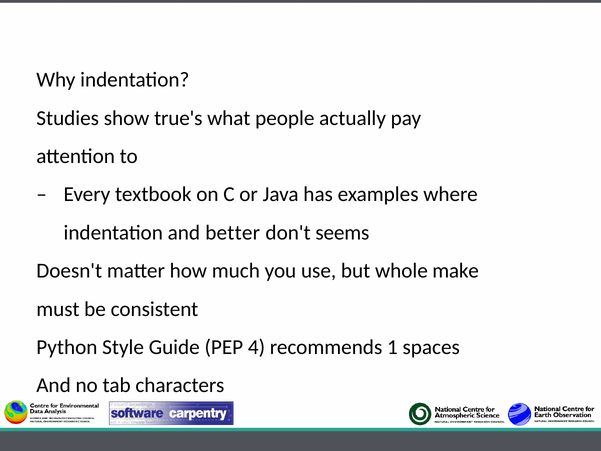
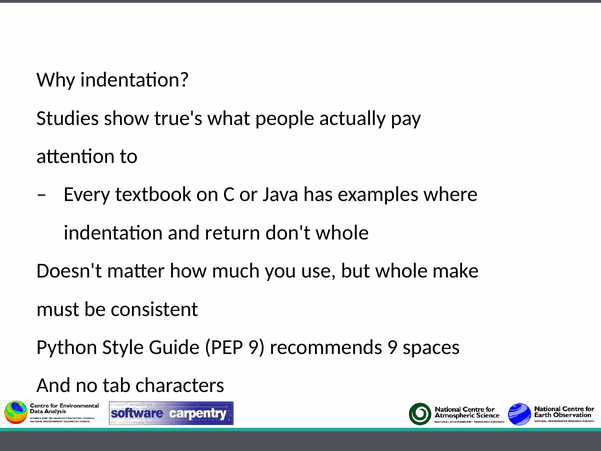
better: better -> return (233, 233)
don't seems: seems -> whole (342, 233)
PEP 4: 4 -> 9 (256, 347)
recommends 1: 1 -> 9 (392, 347)
